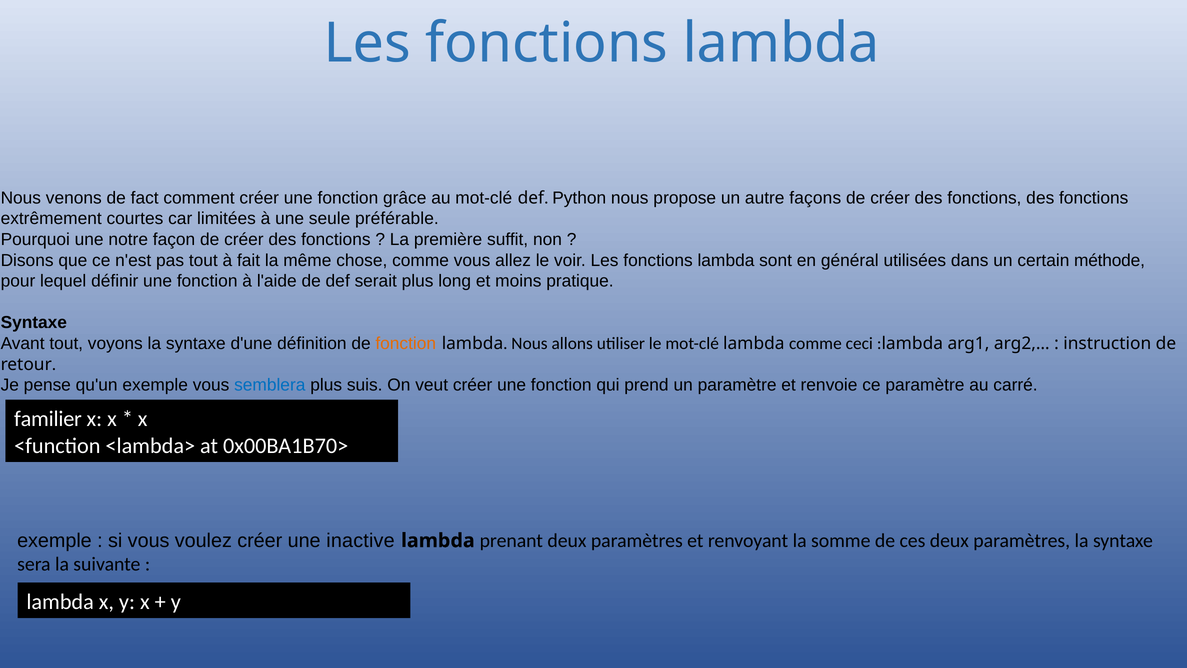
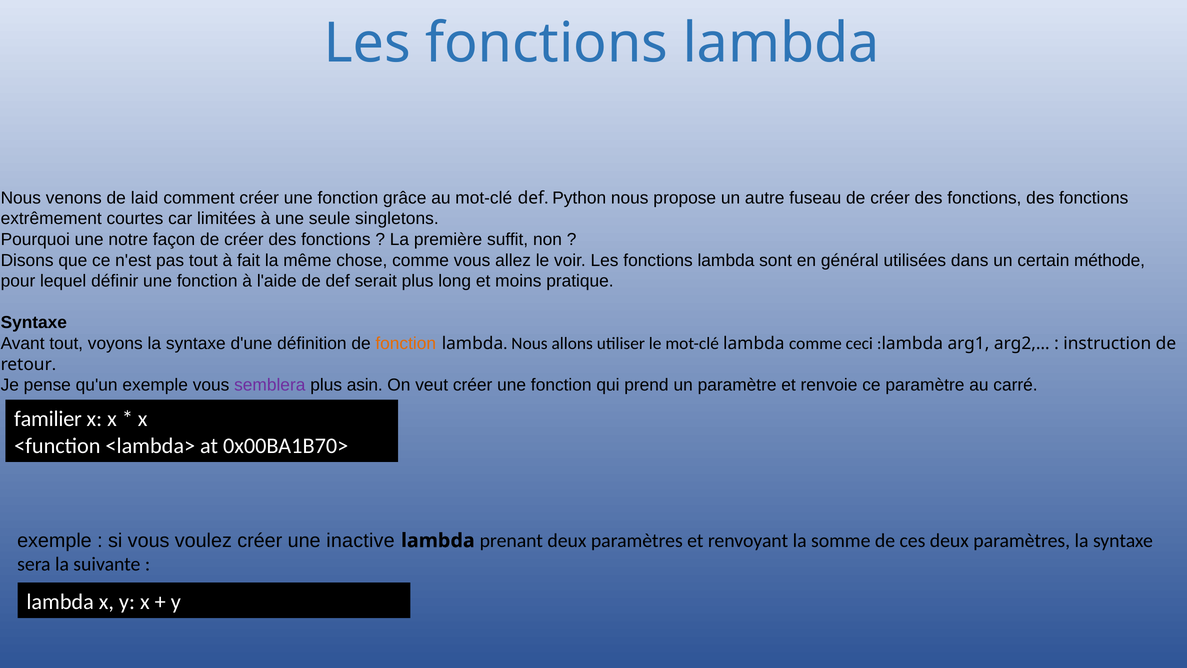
fact: fact -> laid (145, 198)
façons: façons -> fuseau (815, 198)
préférable: préférable -> singletons (397, 219)
semblera colour: blue -> purple (270, 385)
suis: suis -> asin (365, 385)
